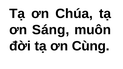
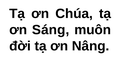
Cùng: Cùng -> Nâng (91, 46)
